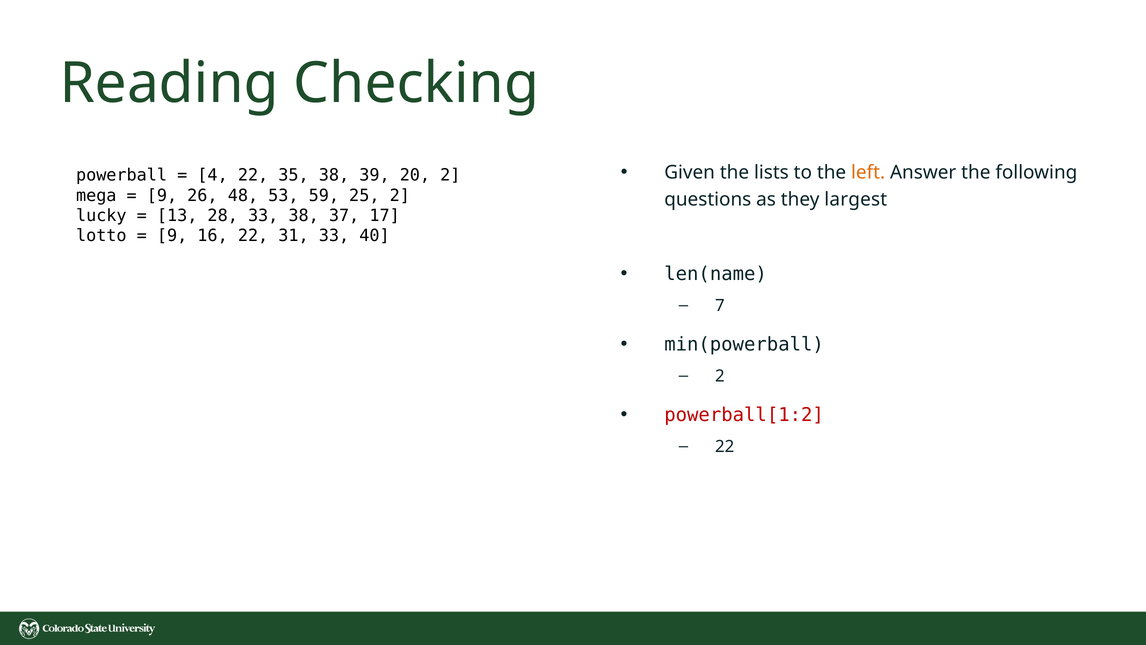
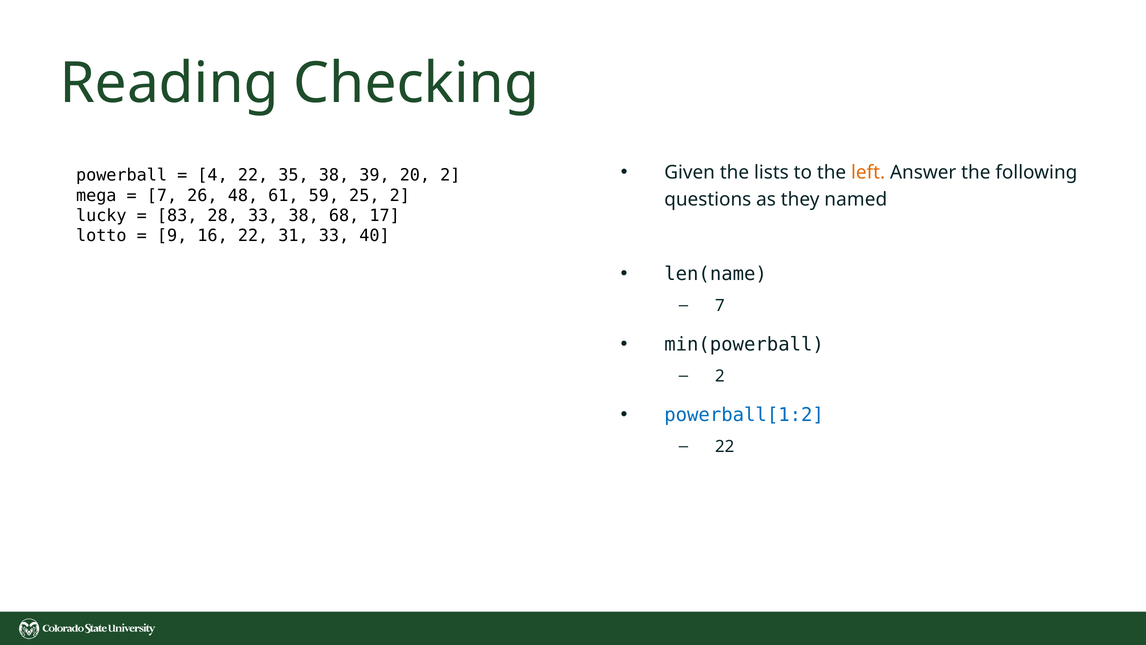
9: 9 -> 7 (162, 195)
53: 53 -> 61 (283, 195)
largest: largest -> named (856, 199)
13: 13 -> 83 (177, 216)
37: 37 -> 68 (344, 216)
powerball[1:2 colour: red -> blue (744, 415)
